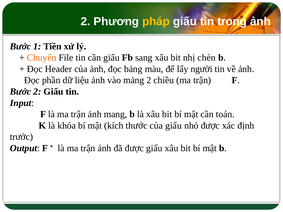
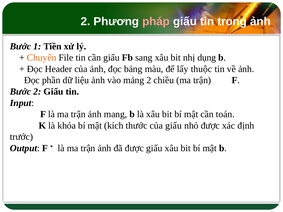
pháp colour: yellow -> pink (156, 21)
chèn: chèn -> dụng (207, 58)
người: người -> thuộc (201, 69)
